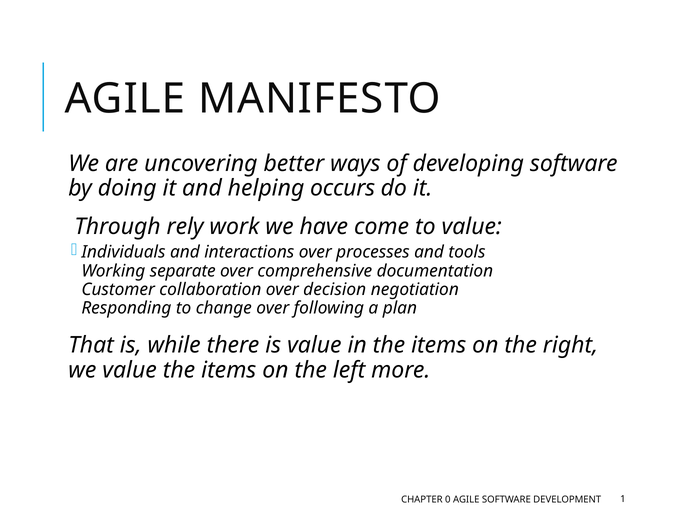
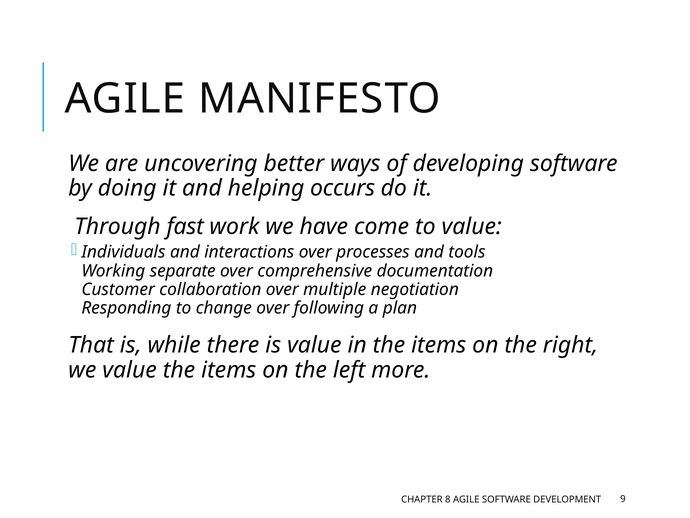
rely: rely -> fast (185, 226)
decision: decision -> multiple (335, 289)
0: 0 -> 8 (448, 499)
1: 1 -> 9 (623, 499)
